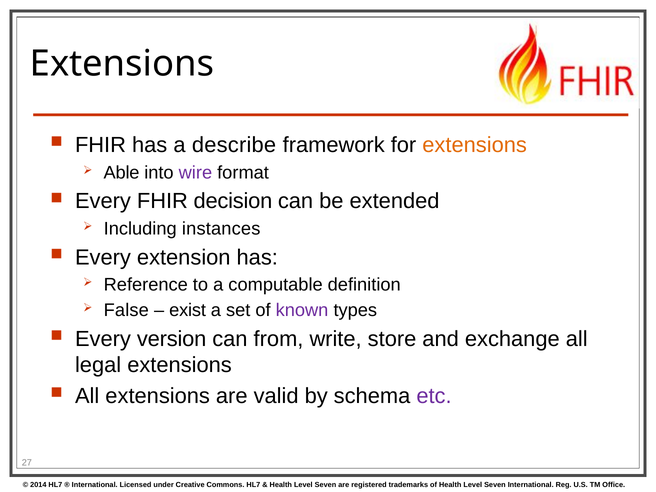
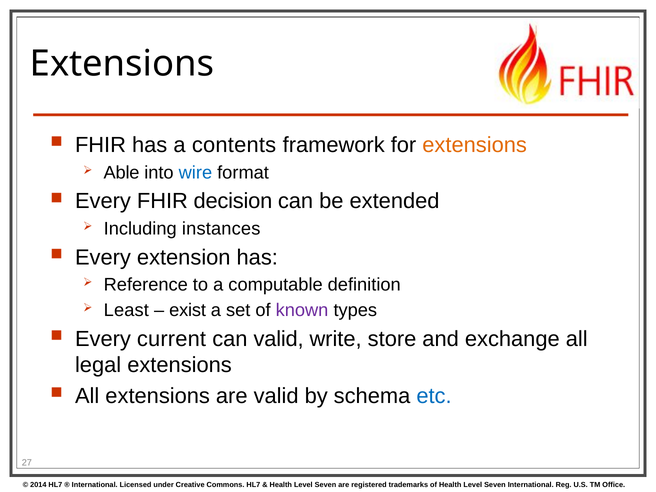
describe: describe -> contents (234, 145)
wire colour: purple -> blue (195, 173)
False: False -> Least (126, 310)
version: version -> current (171, 339)
can from: from -> valid (279, 339)
etc colour: purple -> blue (434, 396)
